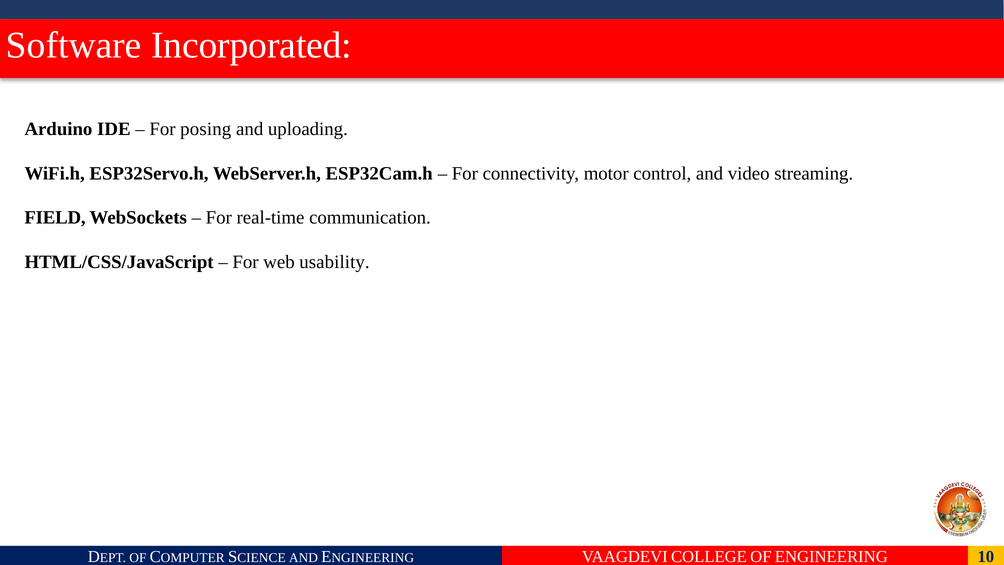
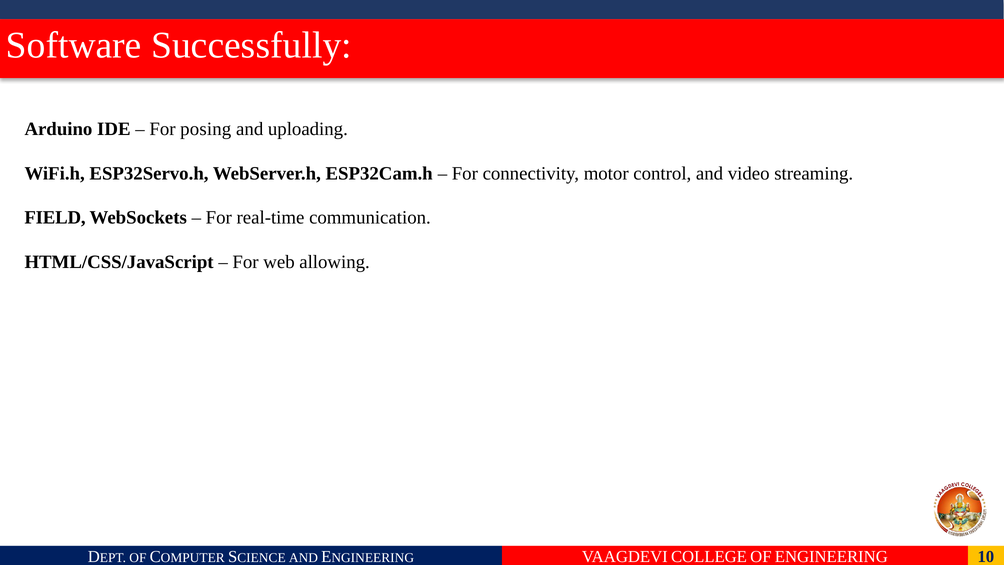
Incorporated: Incorporated -> Successfully (251, 45)
usability: usability -> allowing (335, 262)
